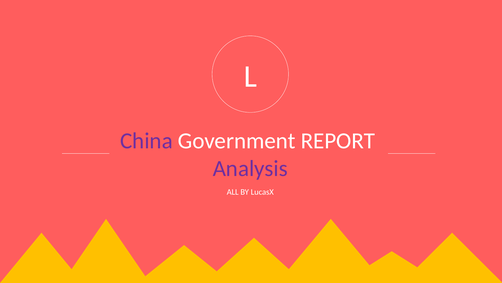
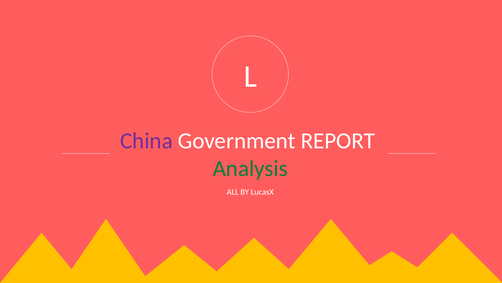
Analysis colour: purple -> green (250, 168)
